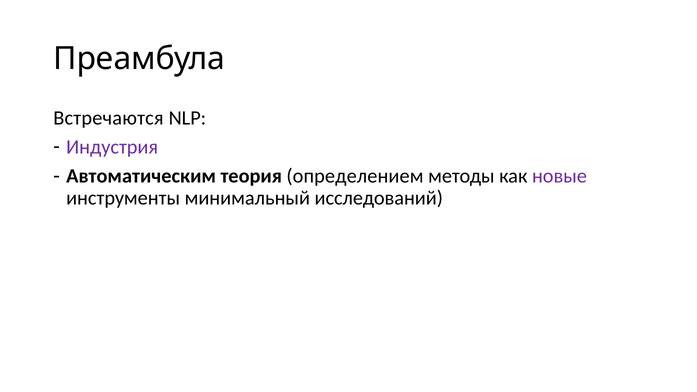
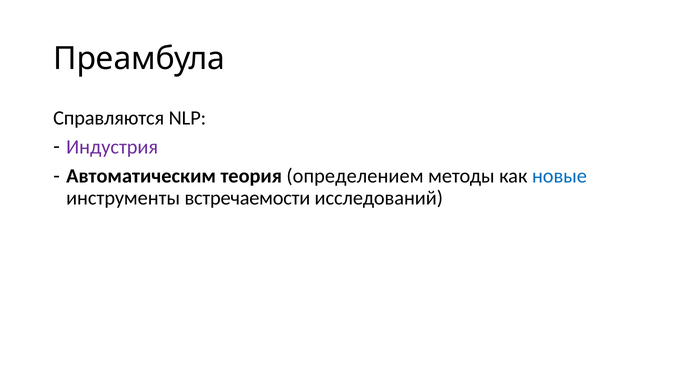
Встречаются: Встречаются -> Справляются (109, 118)
новые colour: purple -> blue (559, 176)
минимальный: минимальный -> встречаемости (247, 198)
